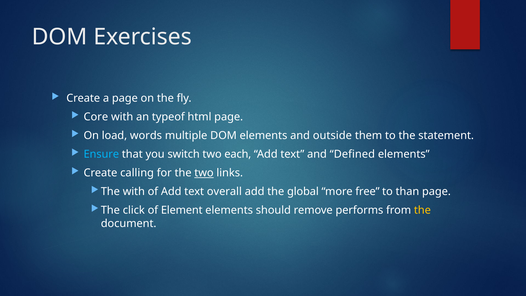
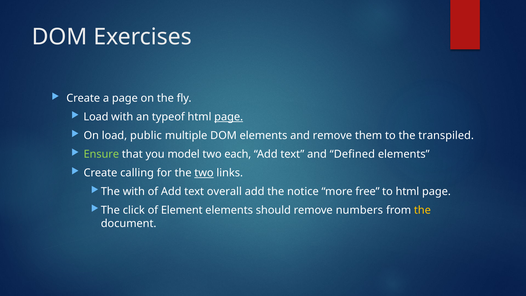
Core: Core -> Load (96, 117)
page underline: none -> present (229, 117)
words: words -> public (146, 136)
and outside: outside -> remove (332, 136)
statement: statement -> transpiled (446, 136)
Ensure colour: light blue -> light green (101, 154)
switch: switch -> model (184, 154)
global: global -> notice (303, 192)
to than: than -> html (407, 192)
performs: performs -> numbers (359, 210)
